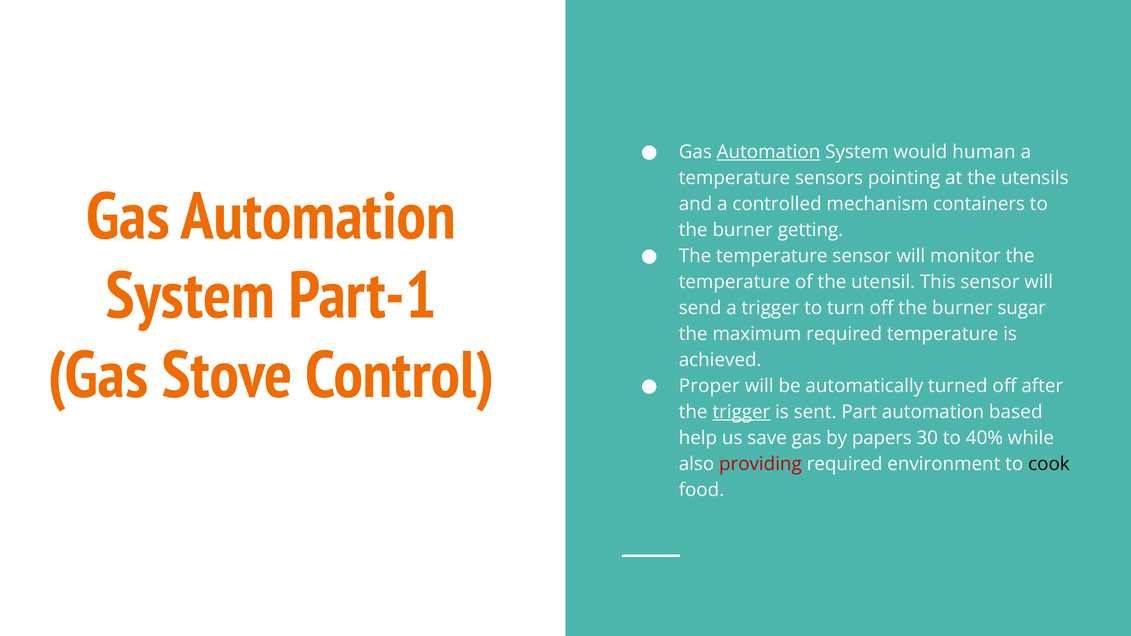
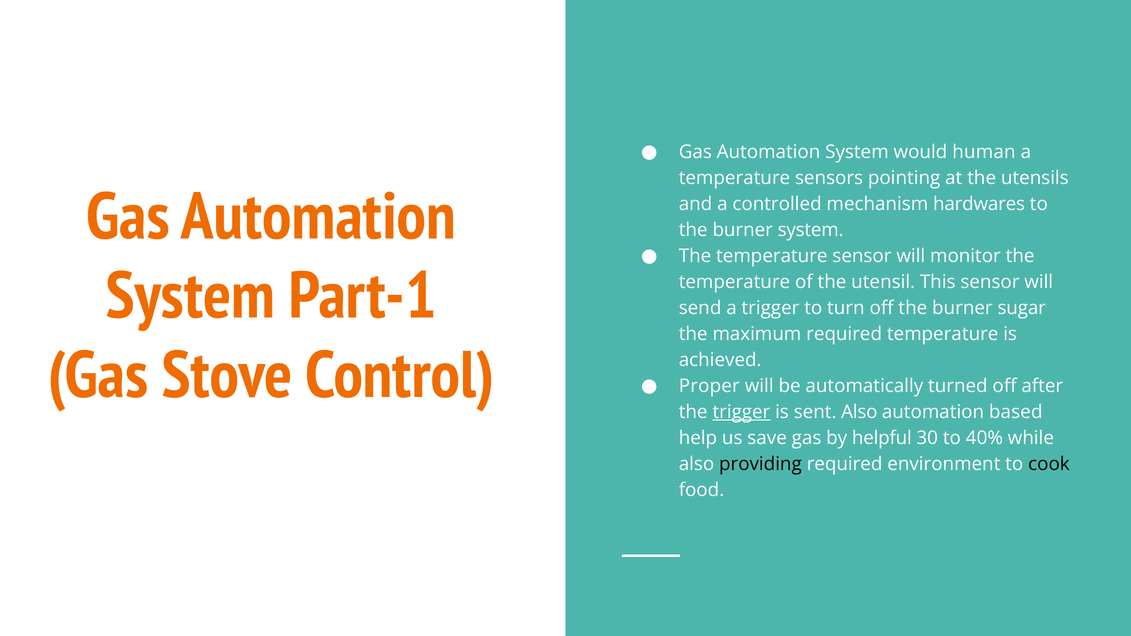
Automation underline: present -> none (769, 152)
containers: containers -> hardwares (979, 204)
burner getting: getting -> system (811, 230)
sent Part: Part -> Also (859, 412)
papers: papers -> helpful (882, 438)
providing colour: red -> black (760, 464)
